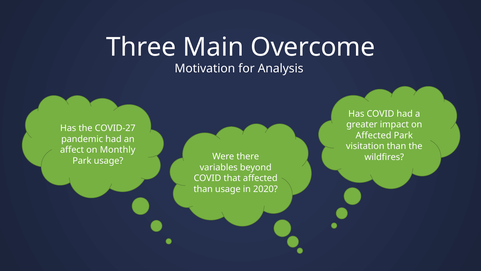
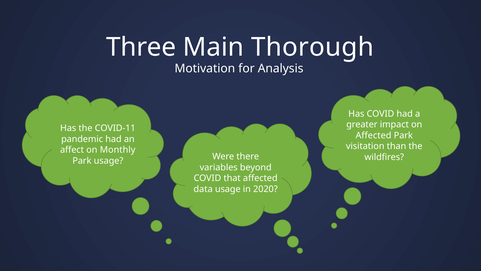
Overcome: Overcome -> Thorough (313, 47)
COVID-27: COVID-27 -> COVID-11 (115, 128)
than: than -> data (203, 189)
